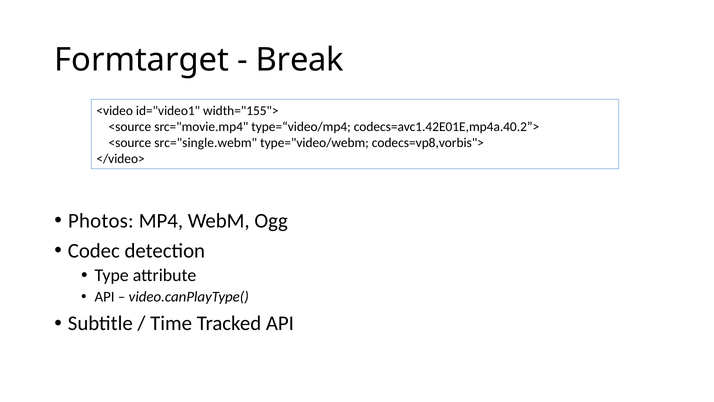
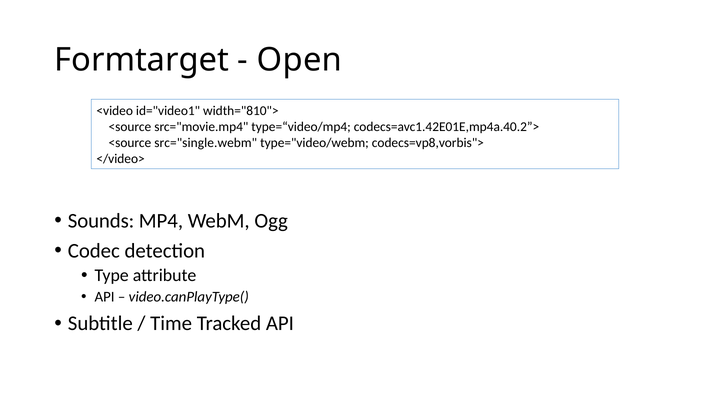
Break: Break -> Open (300, 60)
width="155">: width="155"> -> width="810"> (241, 111)
Photos: Photos -> Sounds (101, 221)
